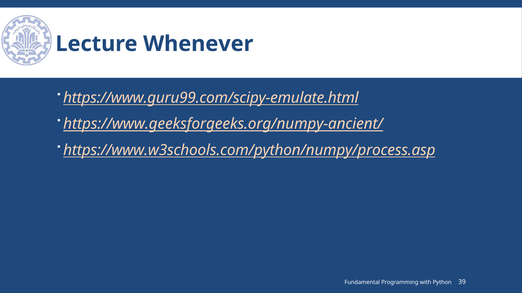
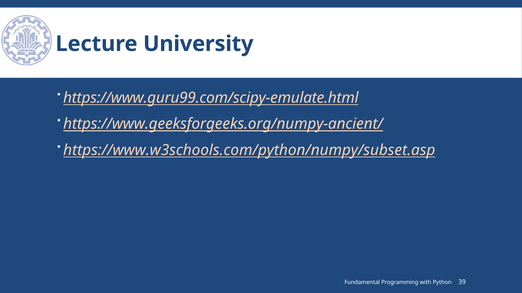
Whenever: Whenever -> University (198, 44)
https://www.w3schools.com/python/numpy/process.asp: https://www.w3schools.com/python/numpy/process.asp -> https://www.w3schools.com/python/numpy/subset.asp (249, 150)
